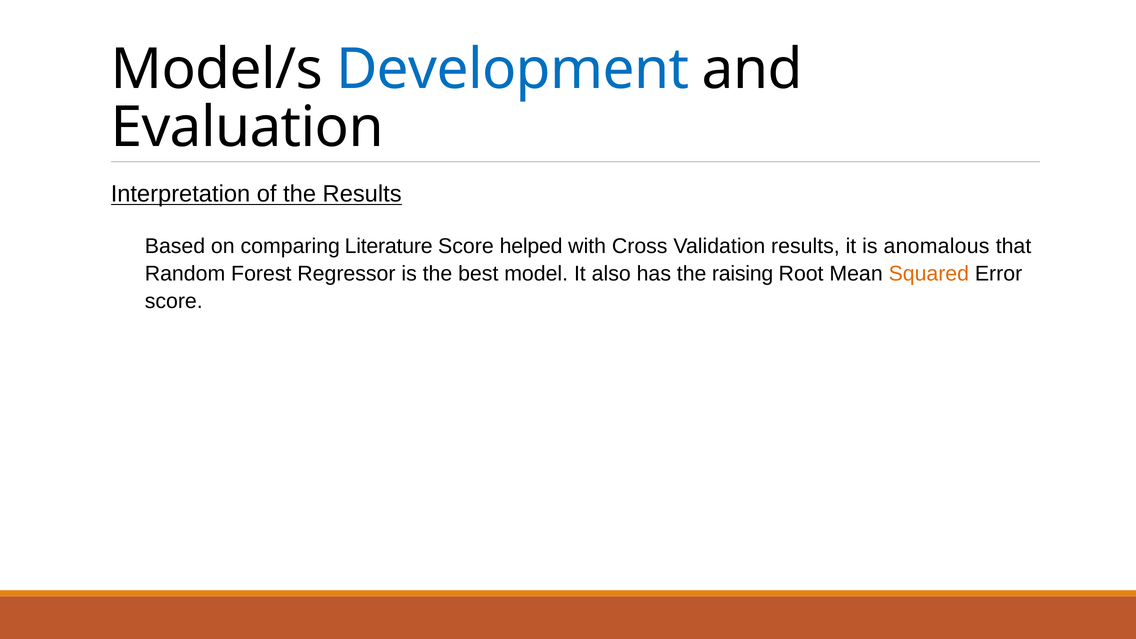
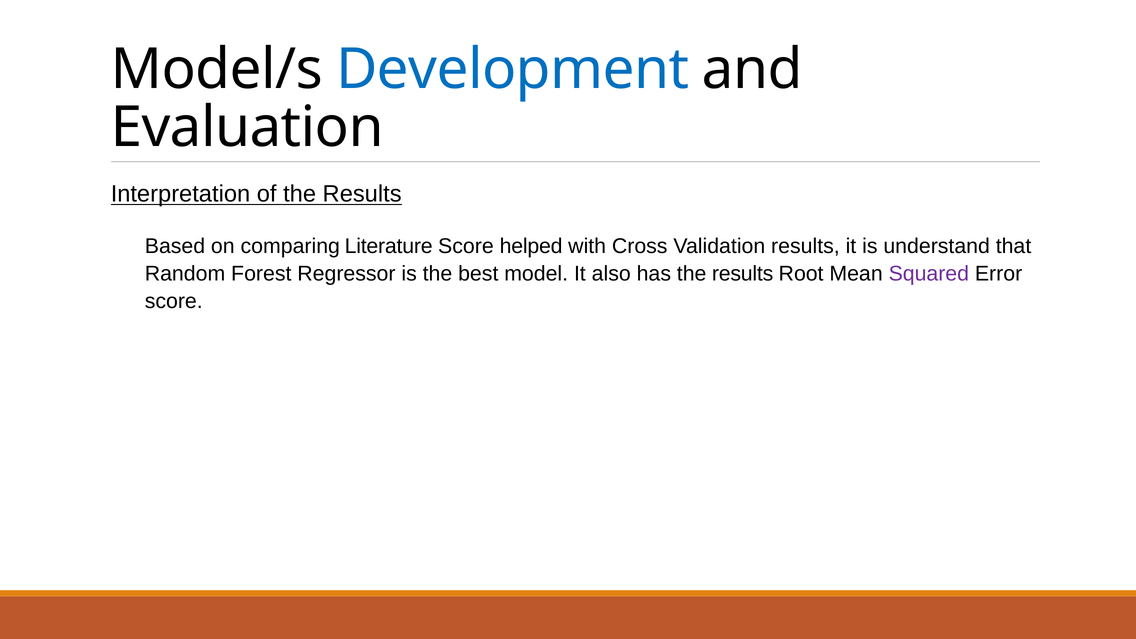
anomalous: anomalous -> understand (937, 246)
has the raising: raising -> results (743, 274)
Squared colour: orange -> purple (929, 274)
